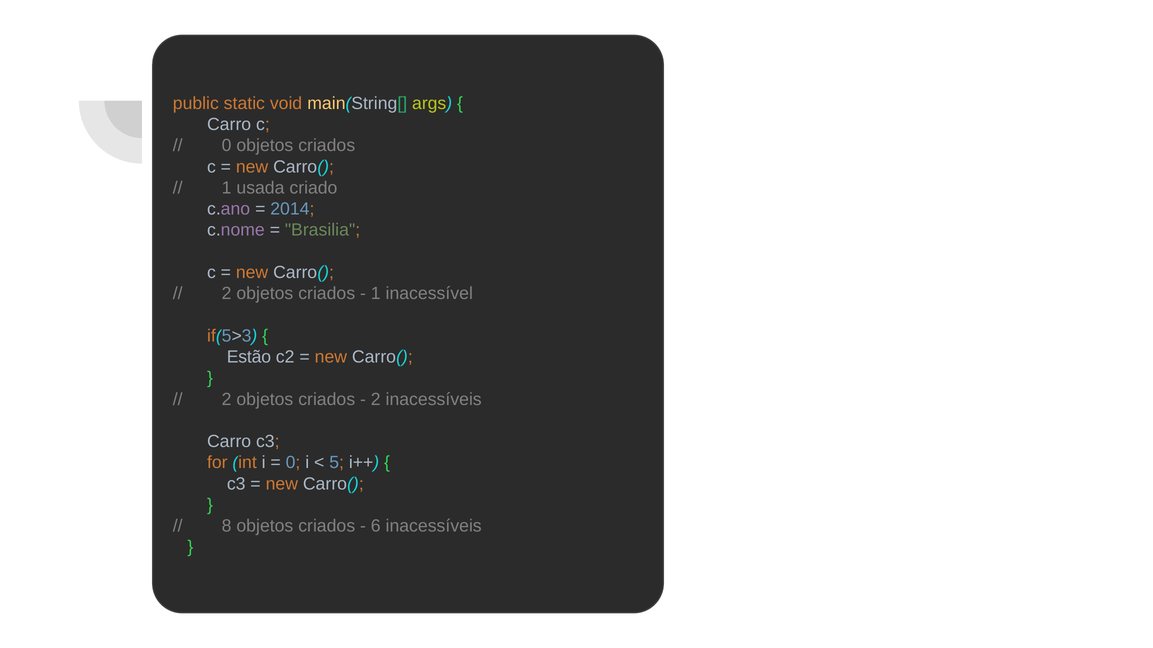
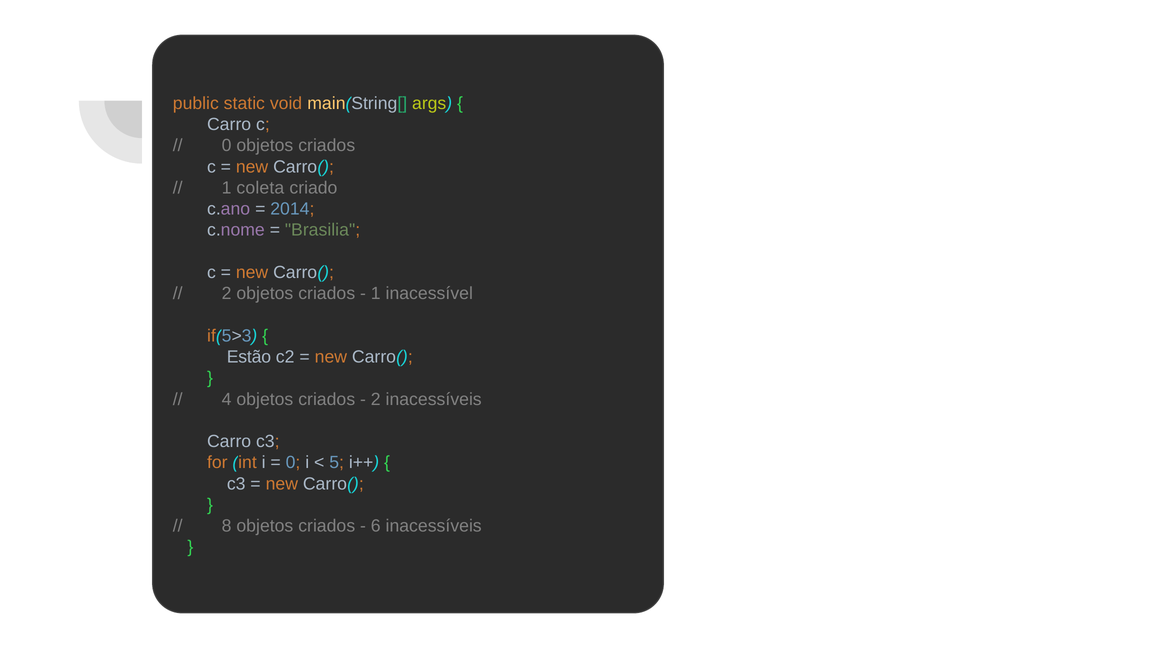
usada: usada -> coleta (260, 188)
2: 2 -> 4 (227, 400)
